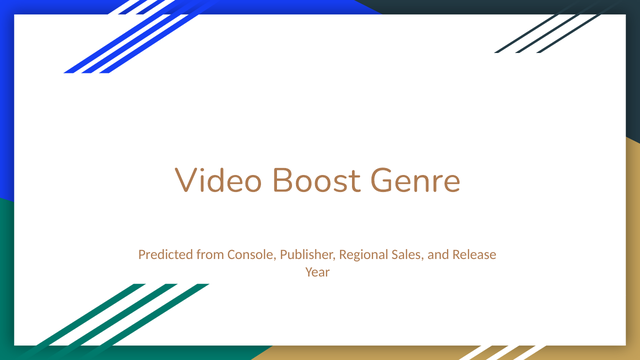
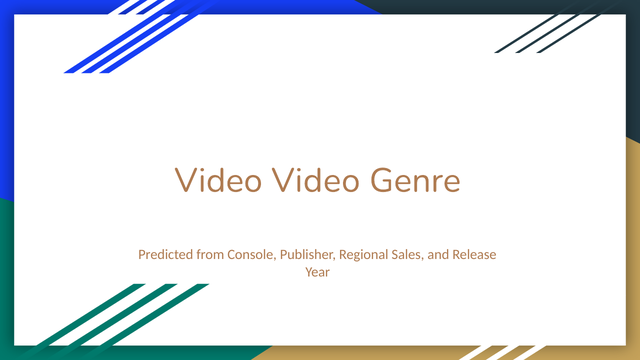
Video Boost: Boost -> Video (316, 181)
